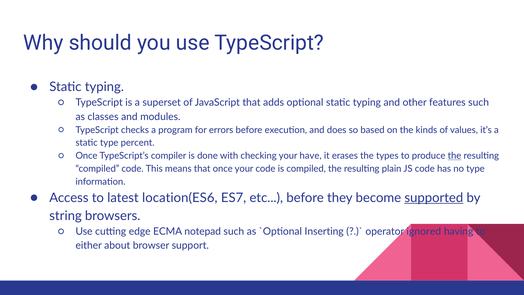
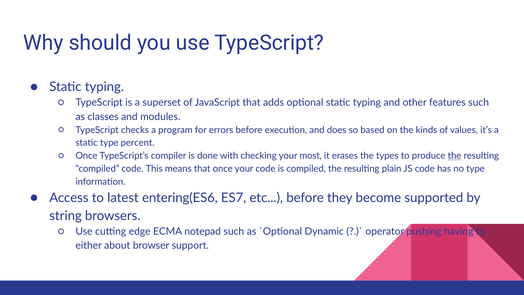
have: have -> most (311, 156)
location(ES6: location(ES6 -> entering(ES6 (180, 198)
supported underline: present -> none (434, 198)
Inserting: Inserting -> Dynamic (324, 231)
ignored: ignored -> pushing (424, 231)
